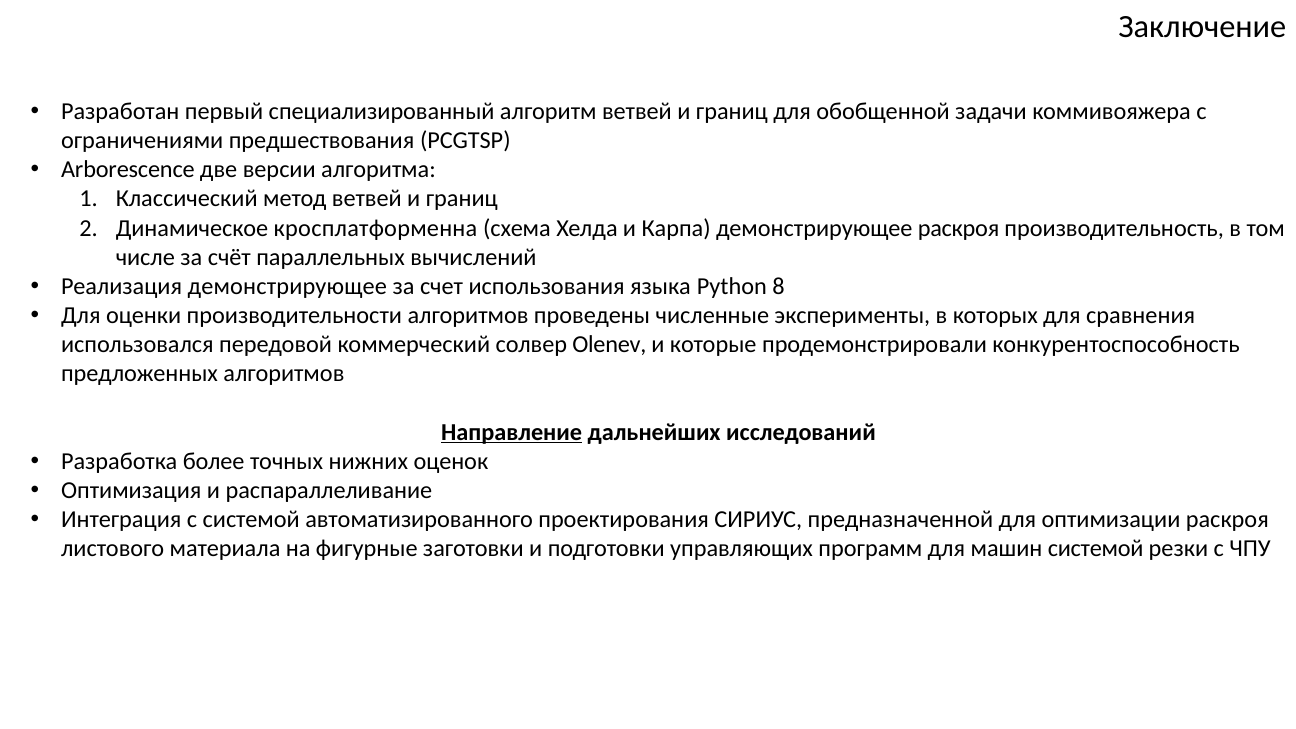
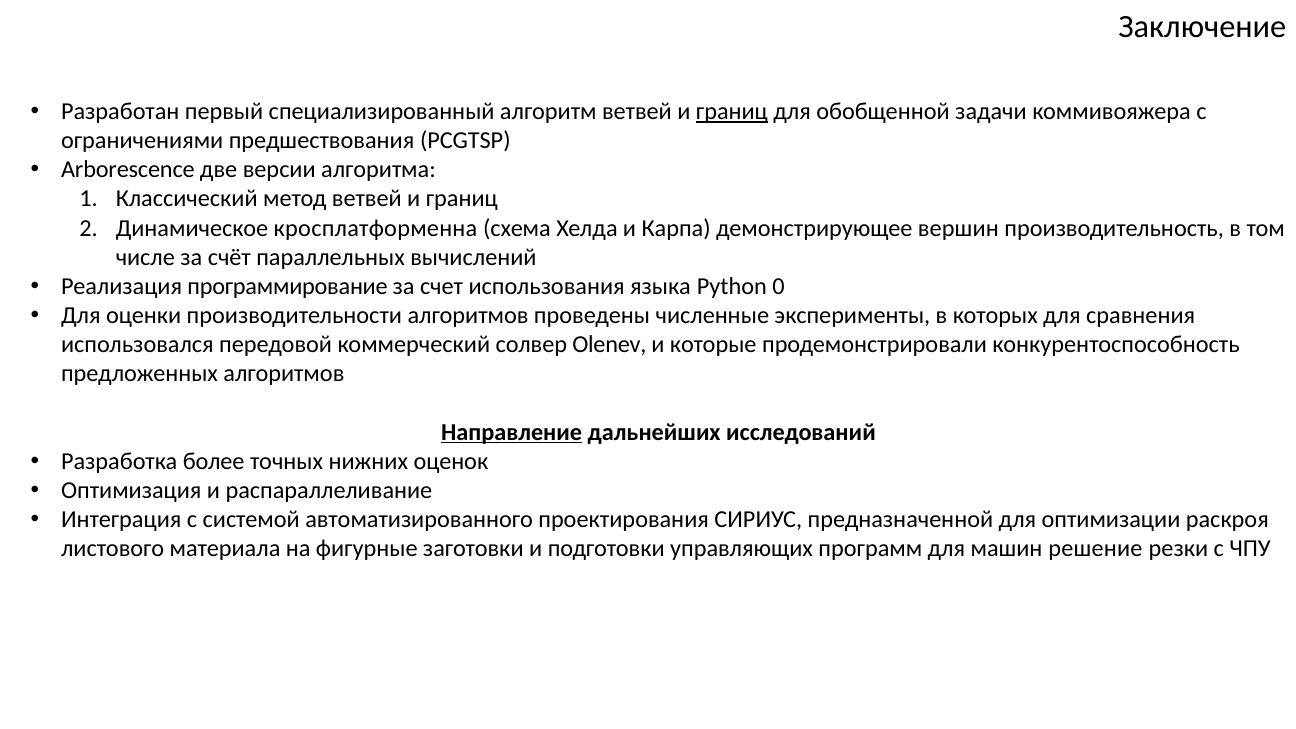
границ underline: none -> present (732, 111)
демонстрирующее раскроя: раскроя -> вершин (958, 228)
Реализация демонстрирующее: демонстрирующее -> программирование (288, 286)
8: 8 -> 0 (779, 286)
машин системой: системой -> решение (1095, 549)
